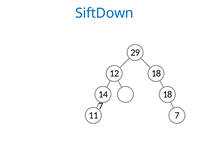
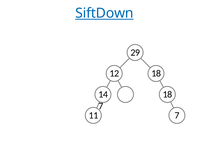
SiftDown underline: none -> present (104, 13)
